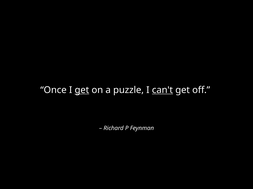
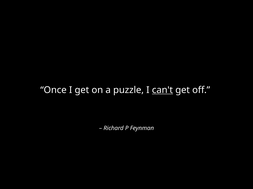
get underline: present -> none (82, 90)
